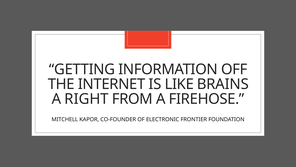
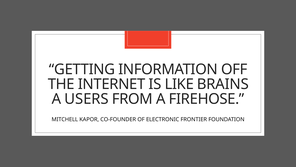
RIGHT: RIGHT -> USERS (87, 99)
